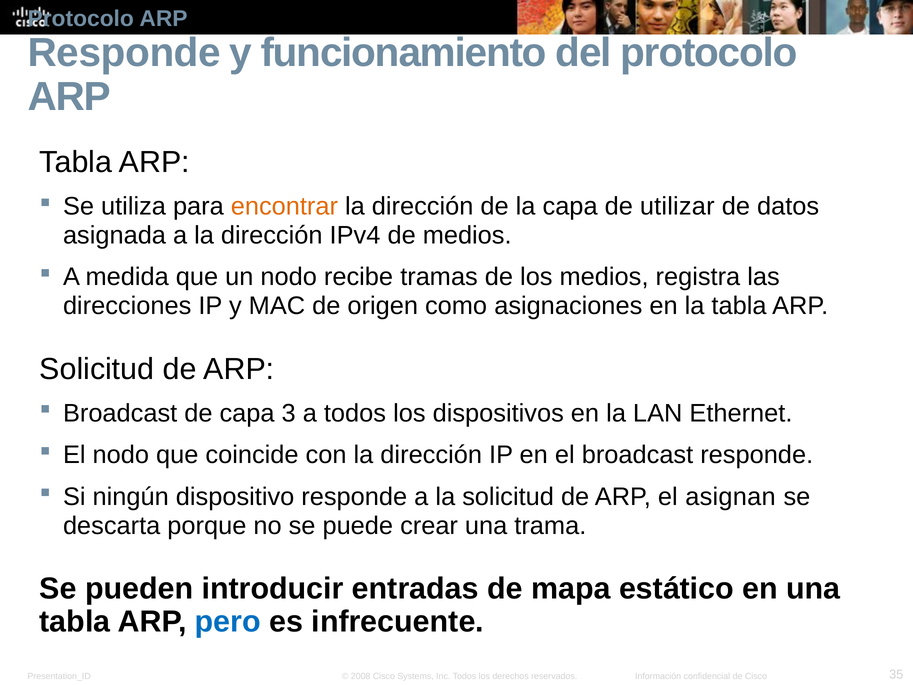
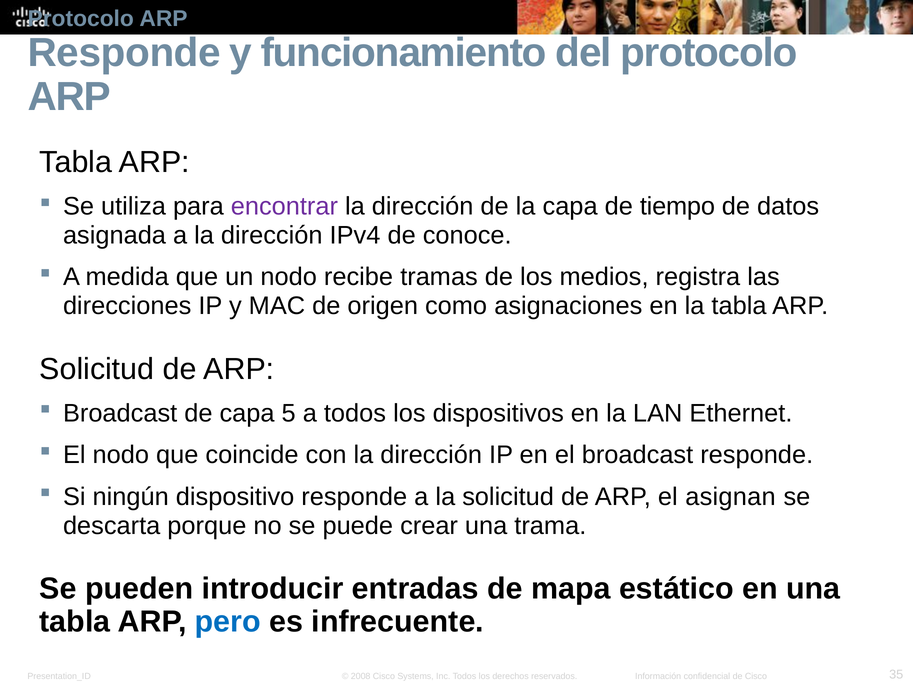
encontrar colour: orange -> purple (284, 206)
utilizar: utilizar -> tiempo (677, 206)
de medios: medios -> conoce (467, 235)
3: 3 -> 5 (289, 413)
